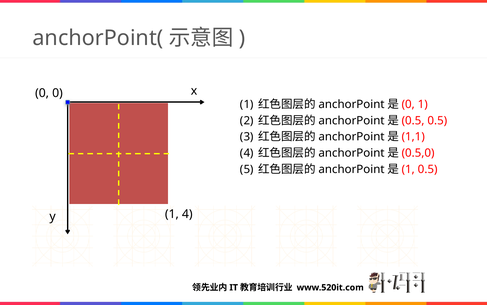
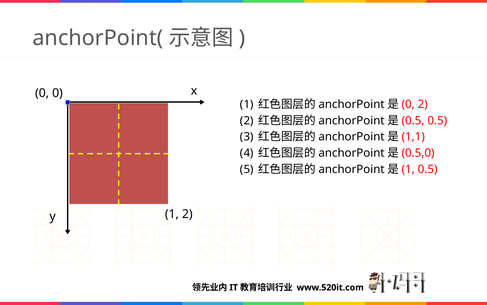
1: 1 -> 2 (423, 104)
1 4: 4 -> 2 (187, 214)
